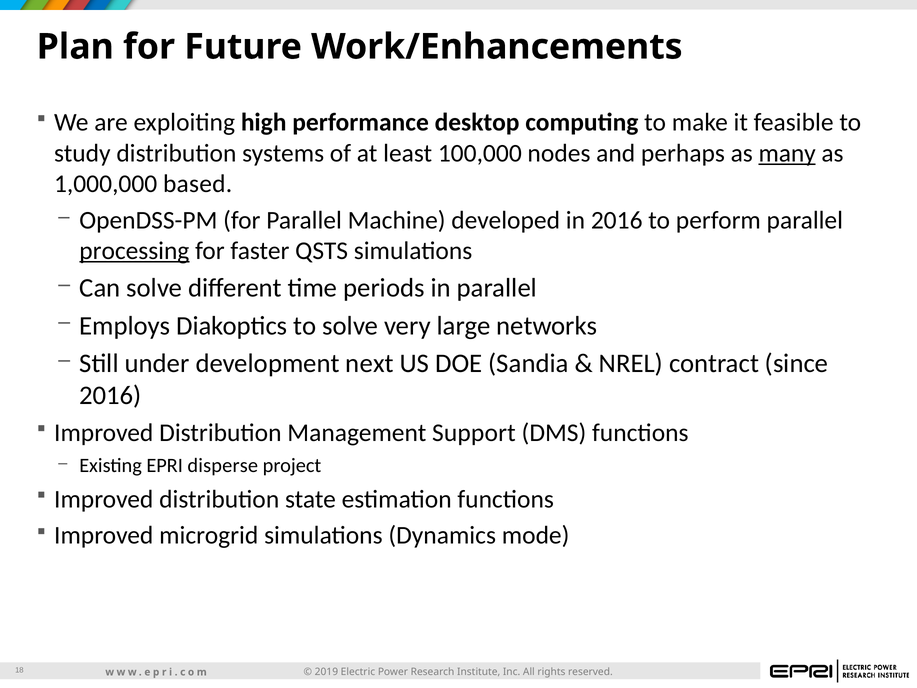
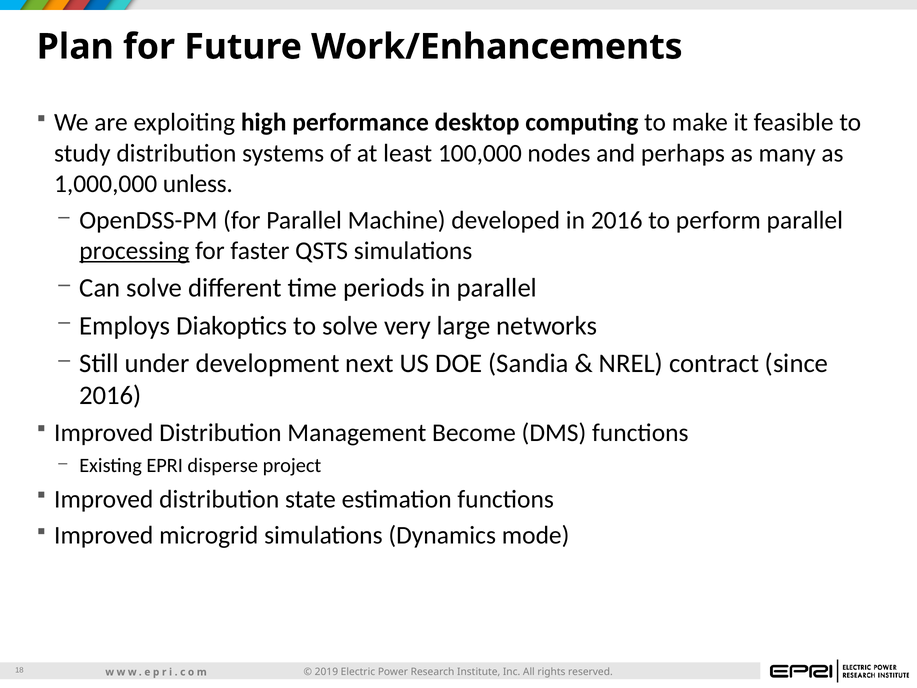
many underline: present -> none (787, 153)
based: based -> unless (198, 184)
Support: Support -> Become (474, 433)
